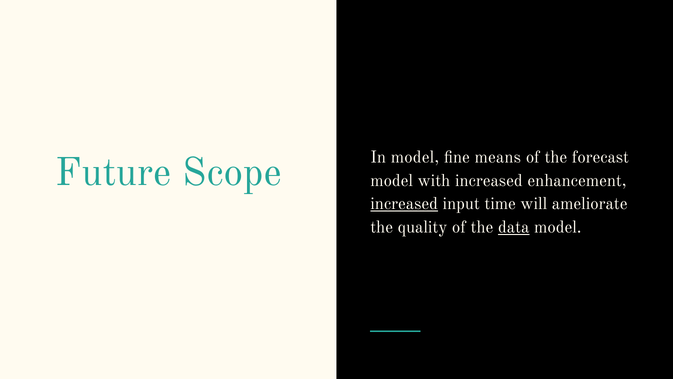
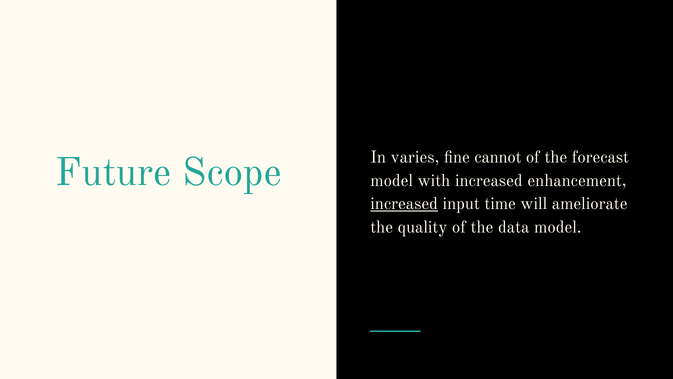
In model: model -> varies (415, 157)
means: means -> cannot (498, 157)
data underline: present -> none (514, 227)
